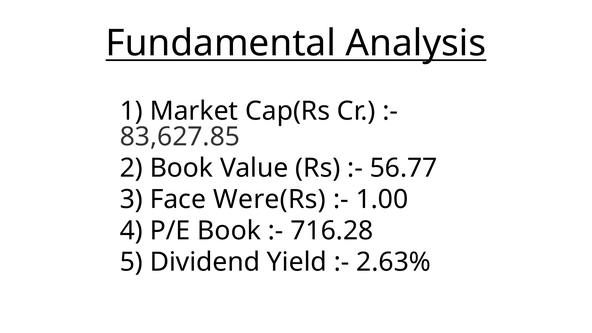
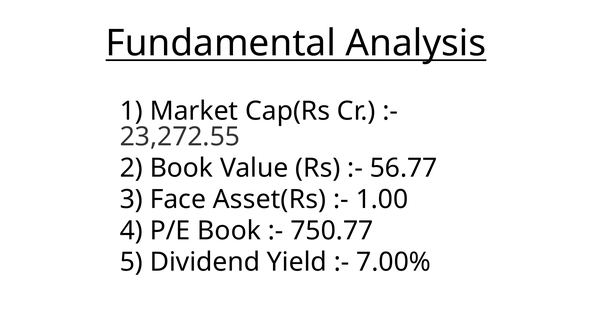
83,627.85: 83,627.85 -> 23,272.55 (180, 137)
Were(Rs: Were(Rs -> Asset(Rs (270, 200)
716.28: 716.28 -> 750.77 (332, 231)
2.63%: 2.63% -> 7.00% (394, 262)
